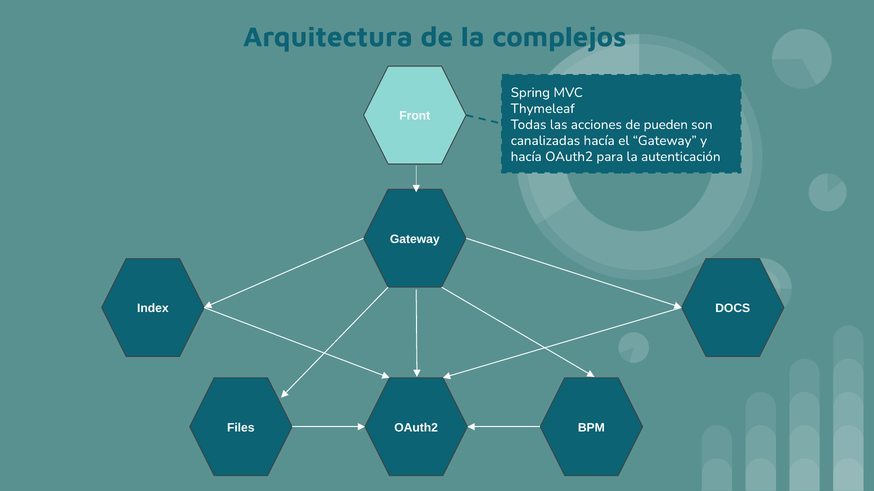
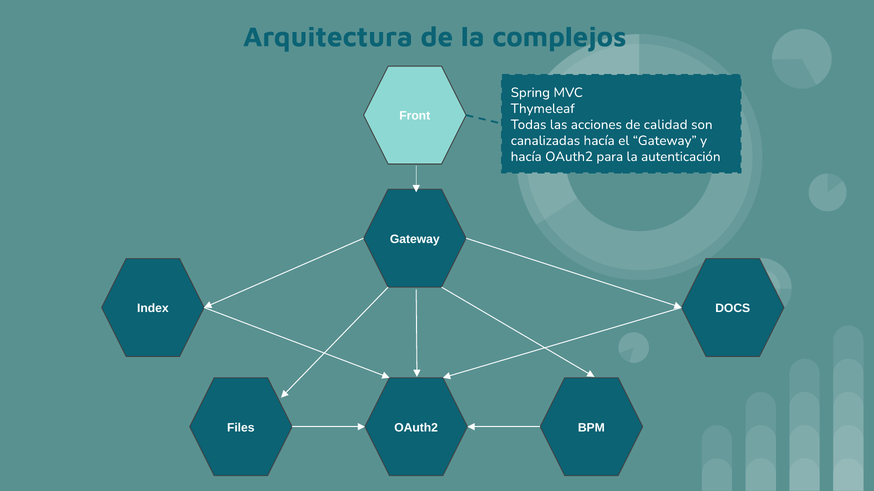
pueden: pueden -> calidad (666, 125)
